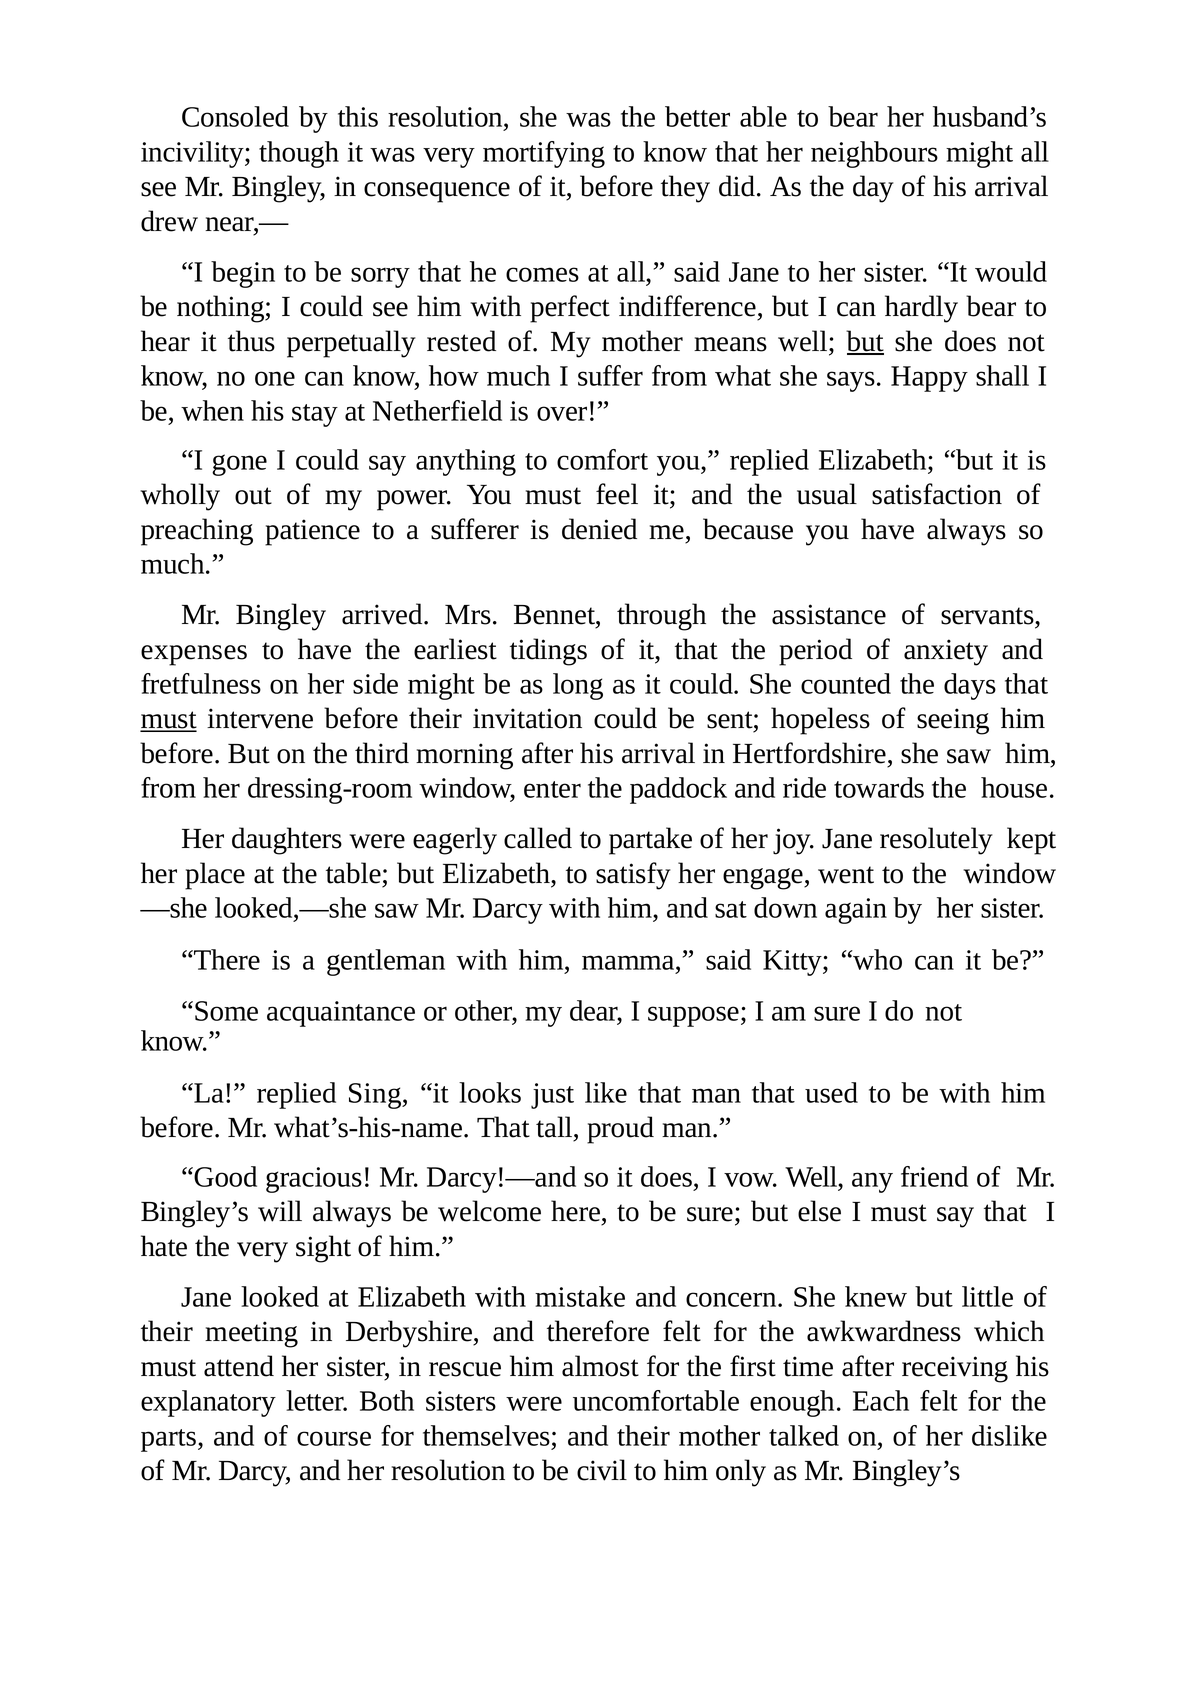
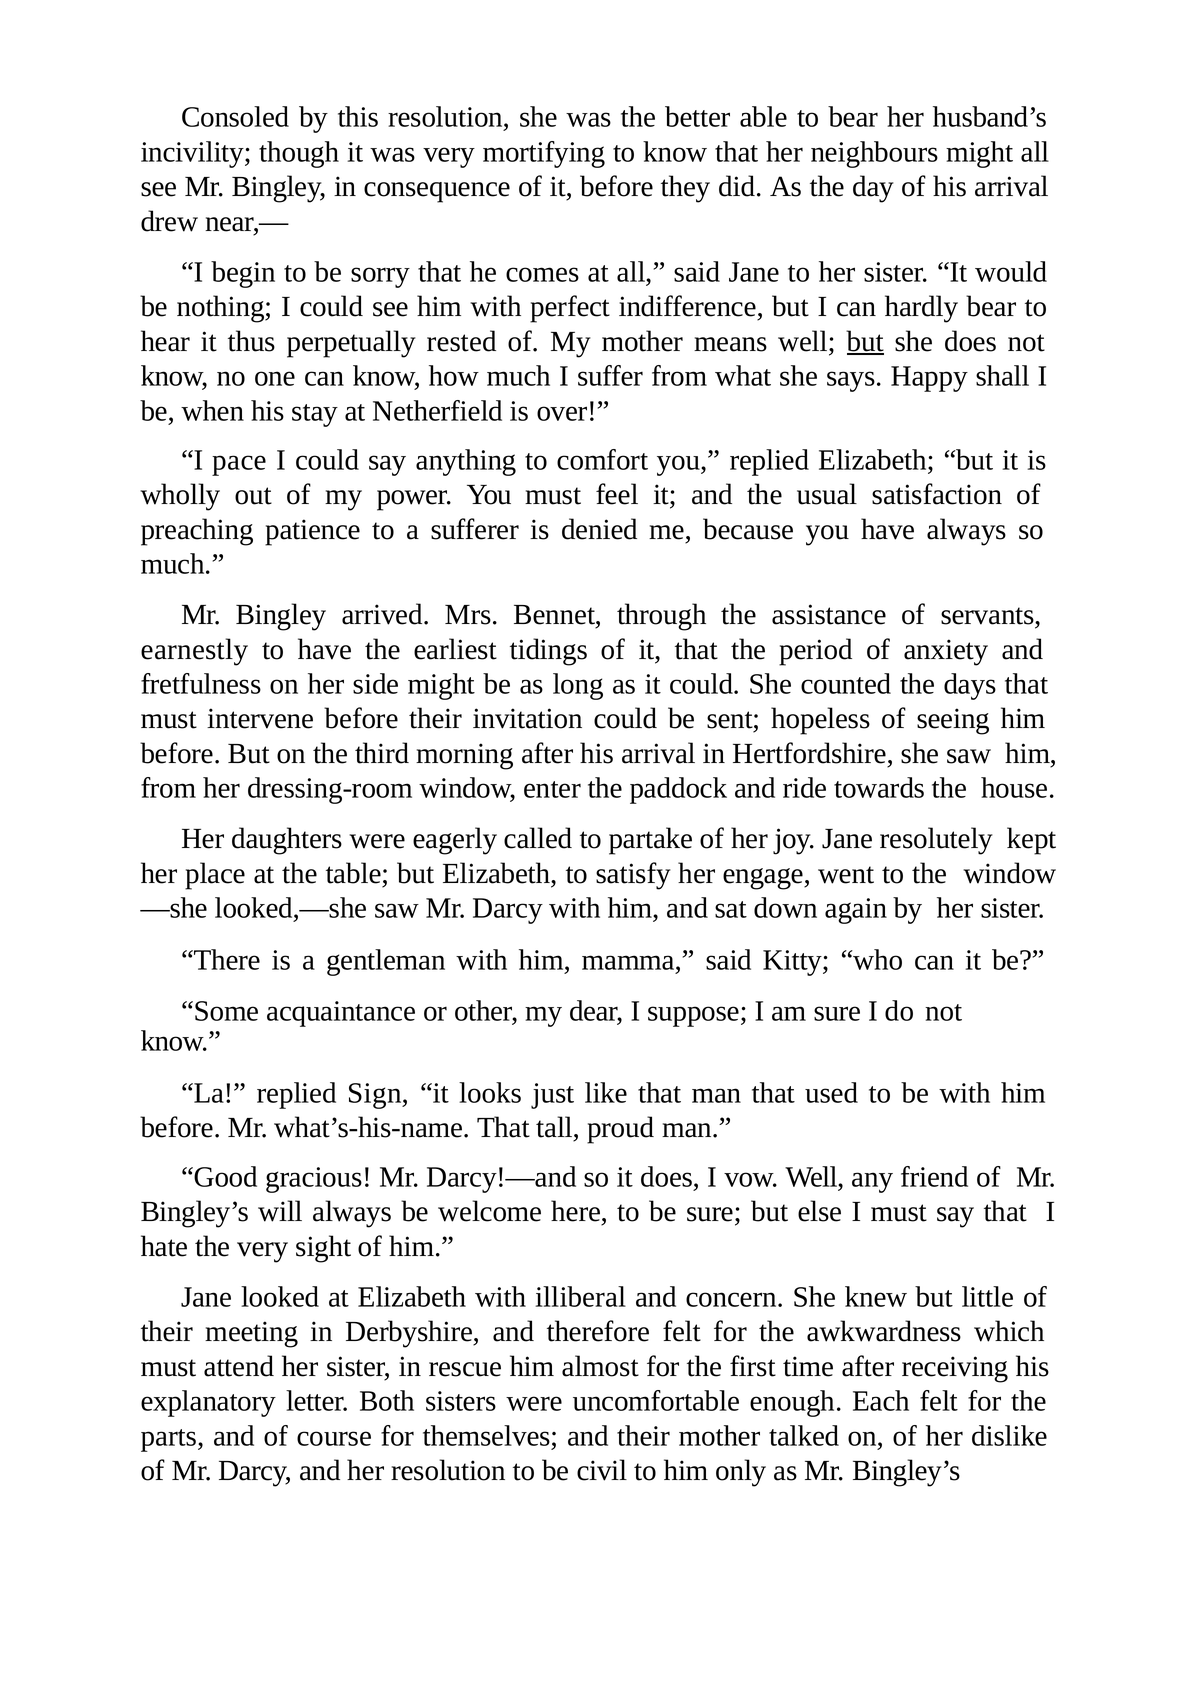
gone: gone -> pace (240, 460)
expenses: expenses -> earnestly (195, 649)
must underline: present -> none (169, 719)
Sing: Sing -> Sign (378, 1093)
mistake: mistake -> illiberal (581, 1297)
